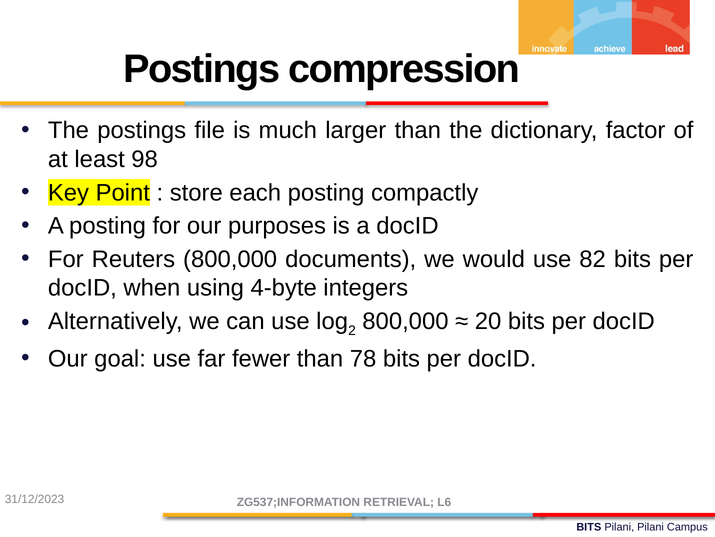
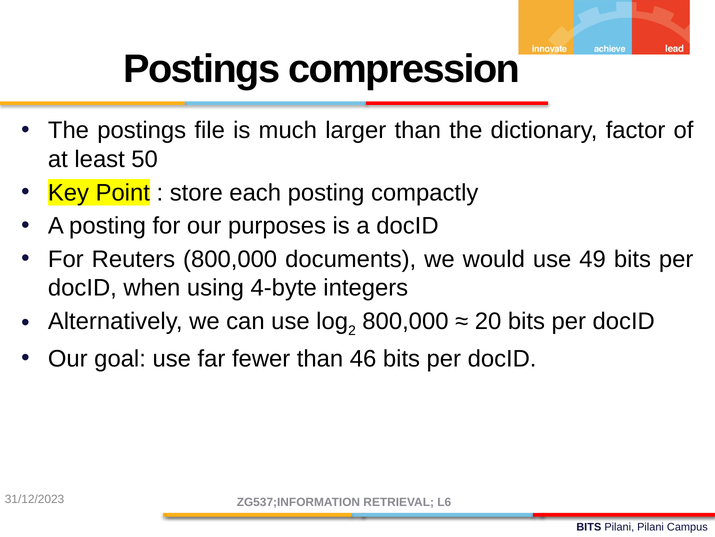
98: 98 -> 50 (145, 159)
82: 82 -> 49 (593, 259)
78: 78 -> 46 (363, 358)
